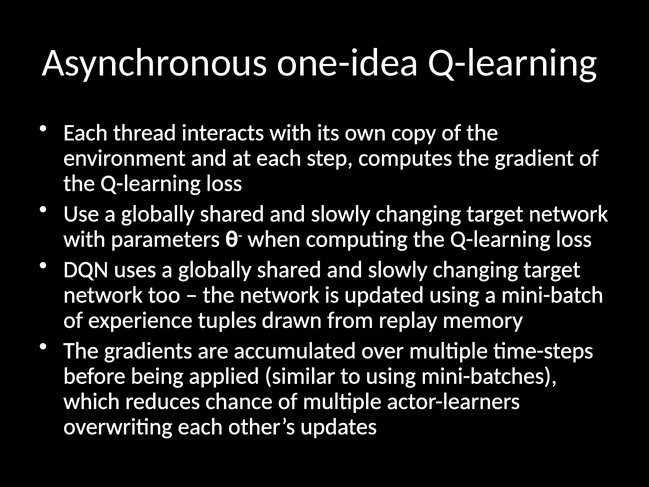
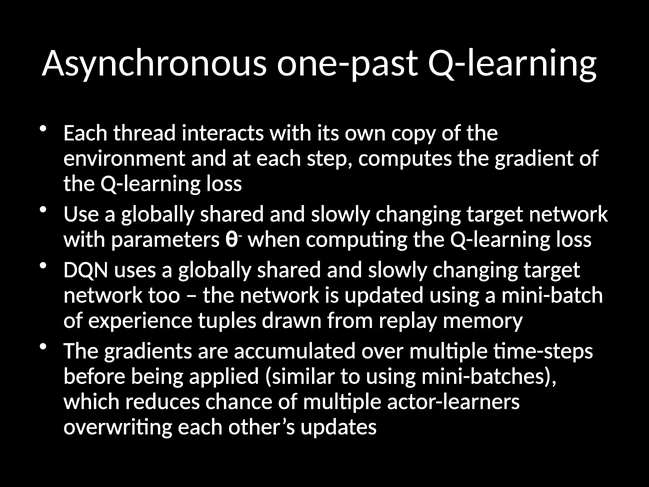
one-idea: one-idea -> one-past (348, 63)
